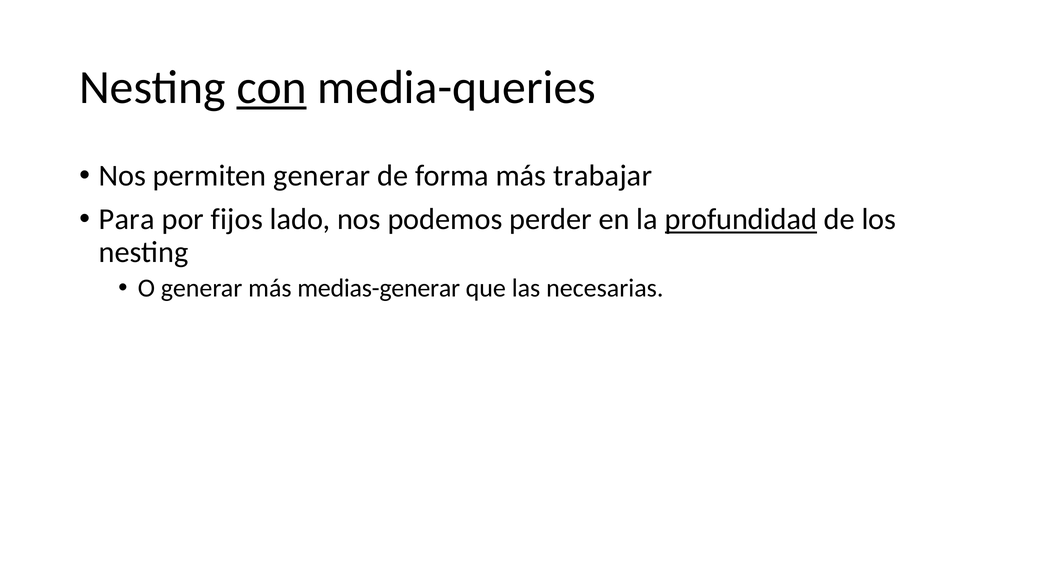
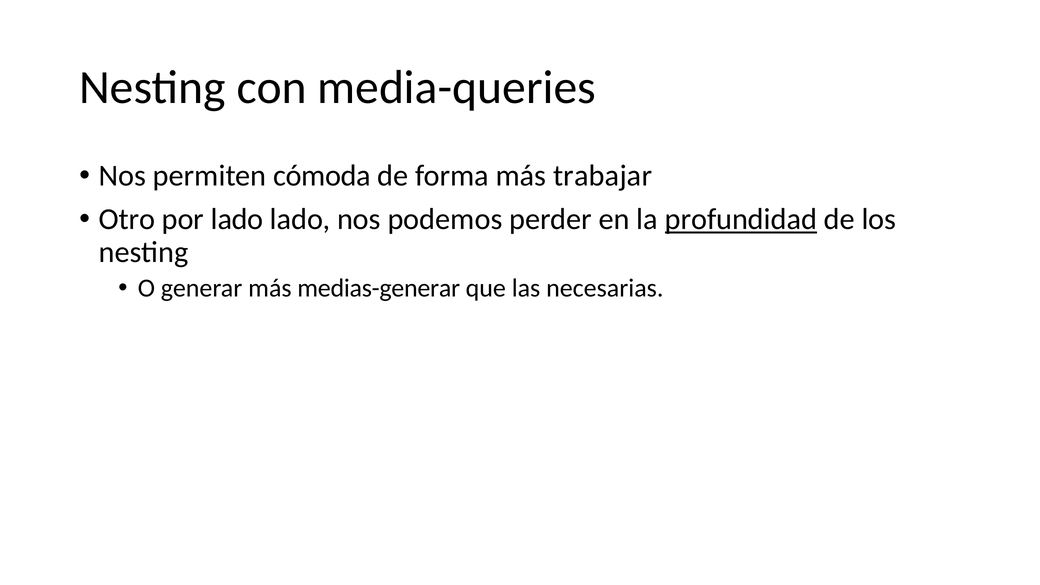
con underline: present -> none (272, 87)
permiten generar: generar -> cómoda (322, 176)
Para: Para -> Otro (127, 219)
por fijos: fijos -> lado (237, 219)
